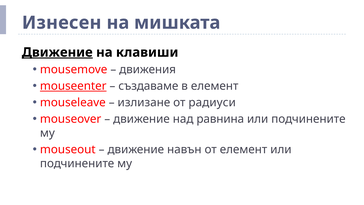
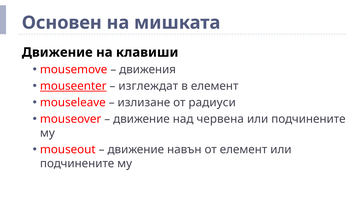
Изнесен: Изнесен -> Основен (62, 23)
Движение underline: present -> none (57, 52)
създаваме: създаваме -> изглеждат (148, 86)
равнина: равнина -> червена (220, 119)
